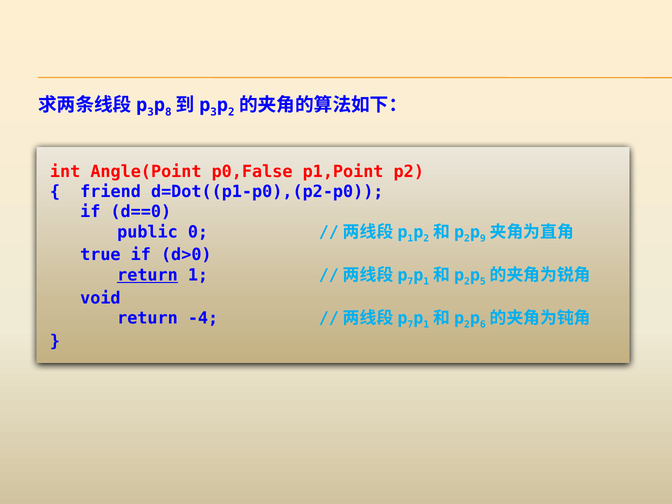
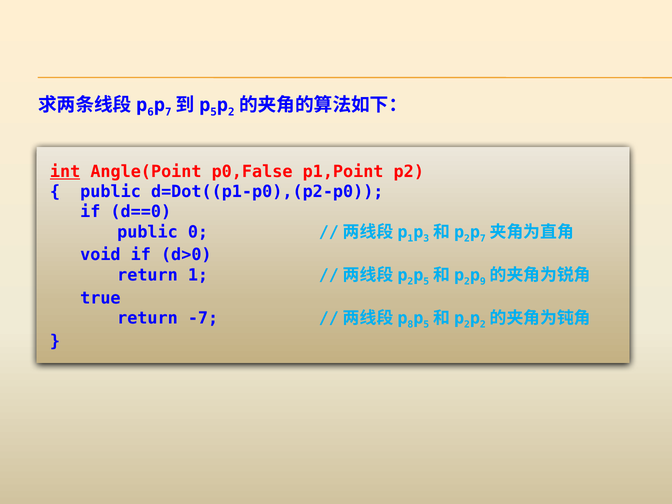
3: 3 -> 6 (151, 112)
8: 8 -> 7 (168, 112)
3: 3 -> 5 (214, 112)
int underline: none -> present (65, 172)
friend: friend -> public (111, 192)
2: 2 -> 3 (426, 239)
9: 9 -> 7 (483, 239)
true: true -> void (100, 255)
return underline: present -> none (147, 275)
7: 7 -> 2 (410, 282)
1: 1 -> 5 (426, 282)
5: 5 -> 9 (483, 282)
void: void -> true (100, 298)
-4: -4 -> -7 (203, 318)
7: 7 -> 8 (410, 325)
1: 1 -> 5 (426, 325)
6: 6 -> 2 (483, 325)
